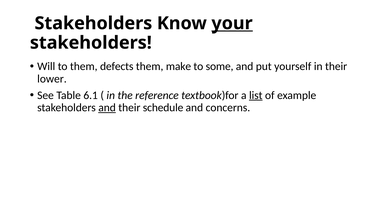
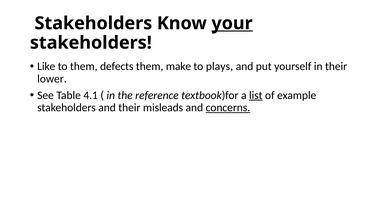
Will: Will -> Like (46, 66)
some: some -> plays (219, 66)
6.1: 6.1 -> 4.1 (91, 95)
and underline: present -> none (107, 107)
schedule: schedule -> misleads (163, 107)
concerns underline: none -> present (228, 107)
